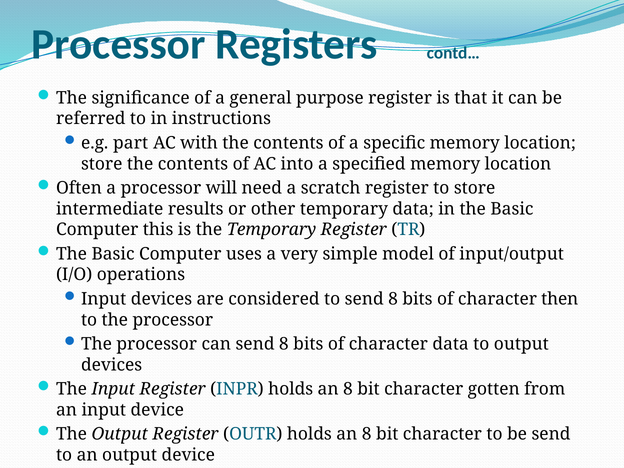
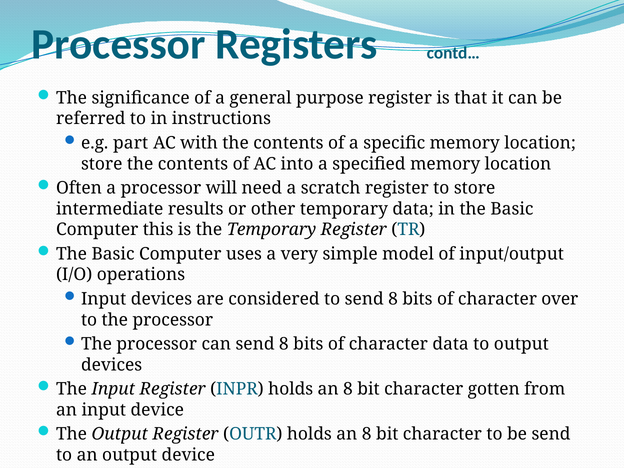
then: then -> over (560, 299)
